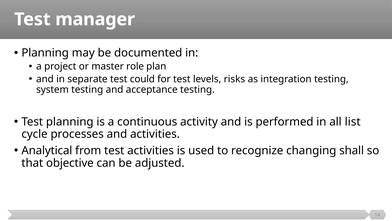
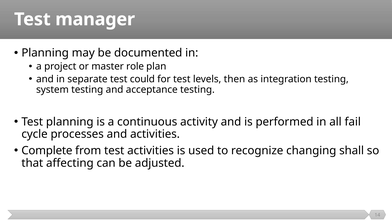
risks: risks -> then (234, 79)
list: list -> fail (353, 121)
Analytical: Analytical -> Complete (47, 150)
objective: objective -> affecting (70, 163)
